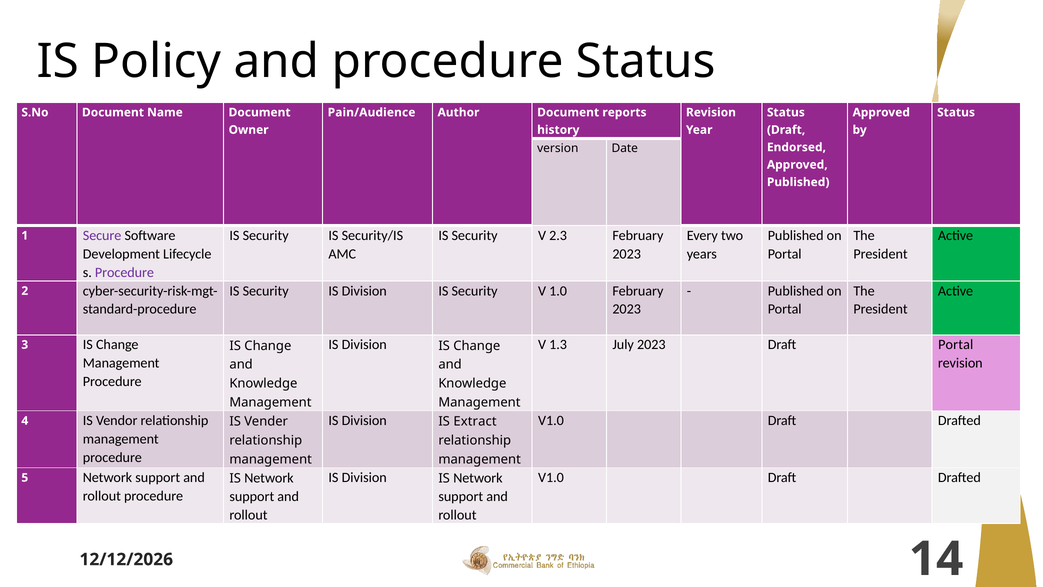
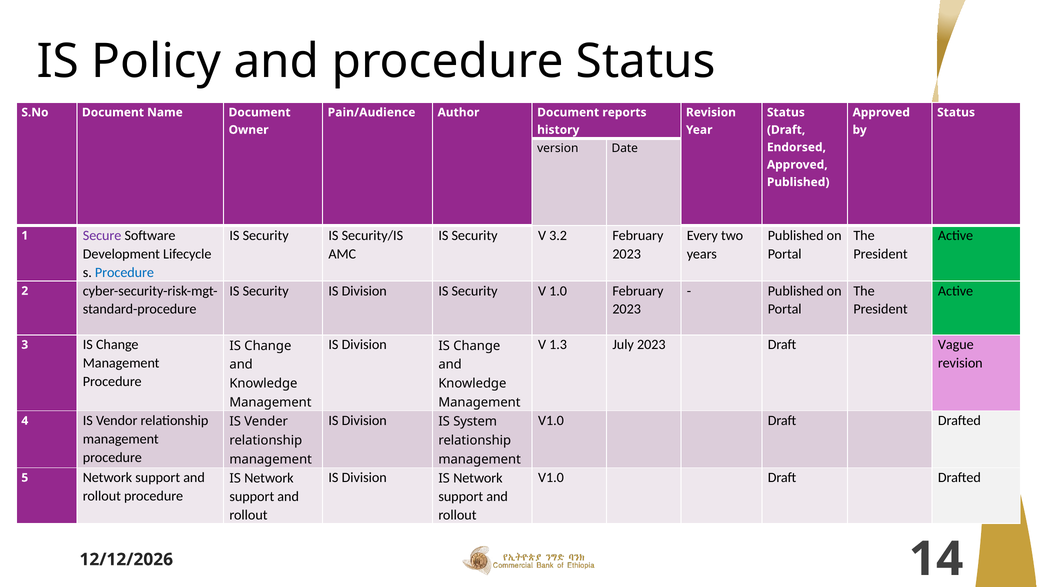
2.3: 2.3 -> 3.2 (558, 235)
Procedure colour: purple -> blue (124, 272)
Draft Portal: Portal -> Vague (956, 345)
Extract: Extract -> System (475, 421)
